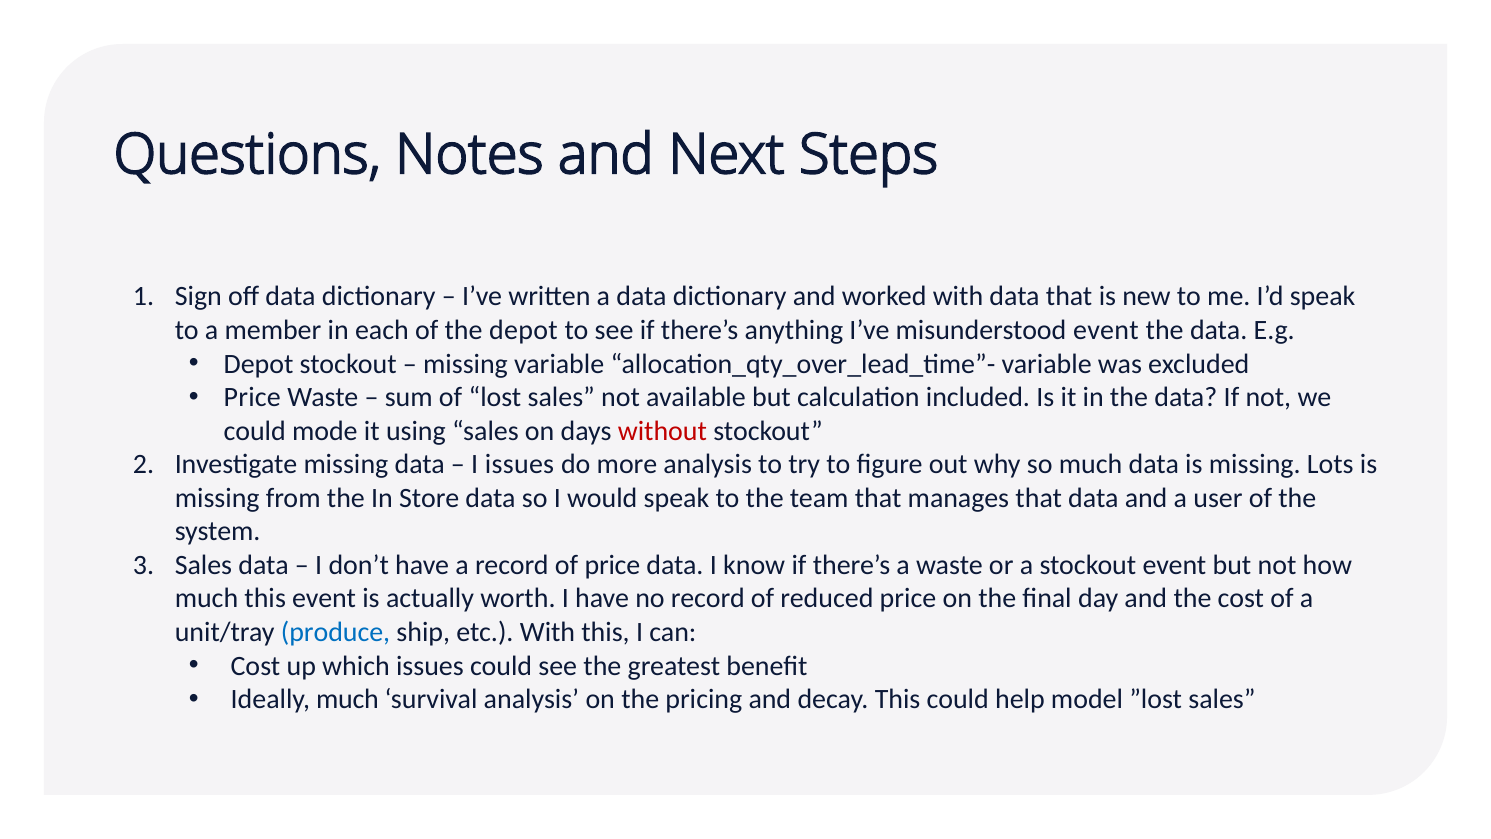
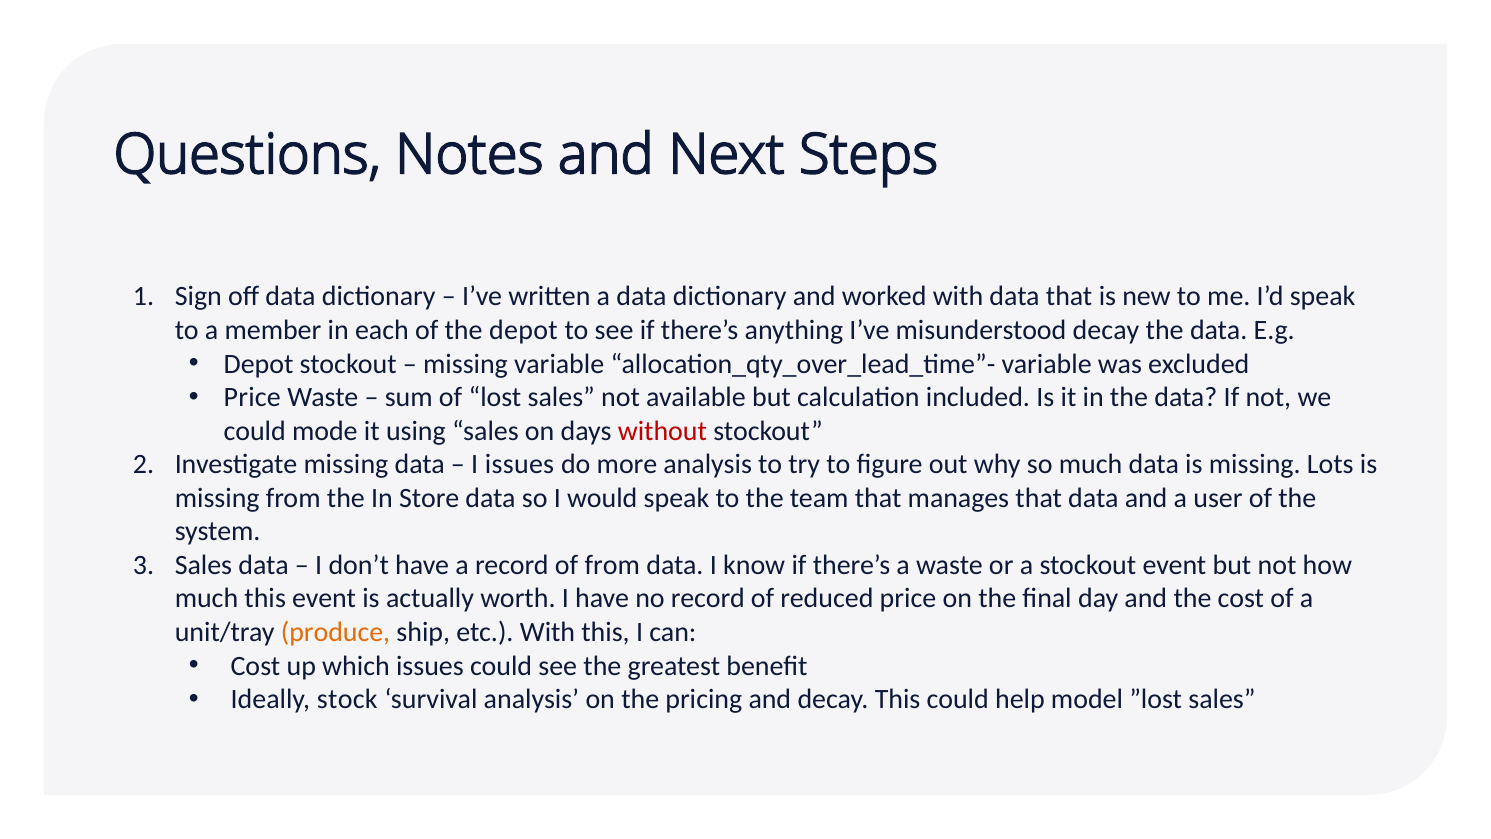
misunderstood event: event -> decay (1106, 330)
of price: price -> from (612, 565)
produce colour: blue -> orange (336, 632)
Ideally much: much -> stock (347, 699)
